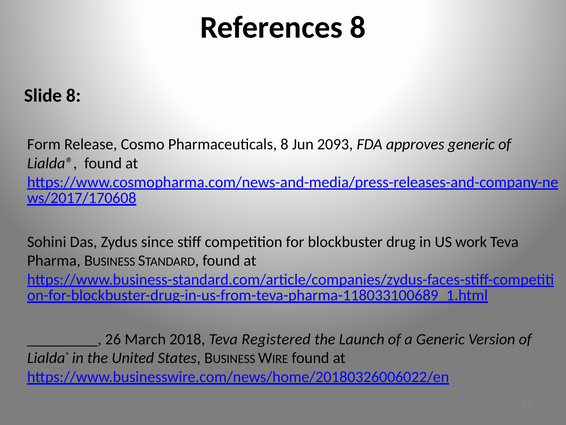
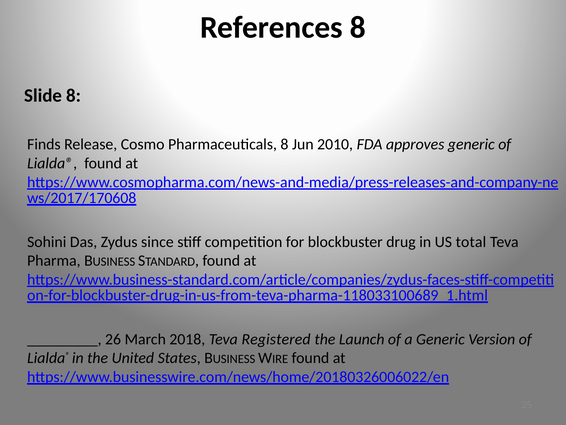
Form: Form -> Finds (44, 144)
2093: 2093 -> 2010 (335, 144)
work: work -> total (471, 242)
